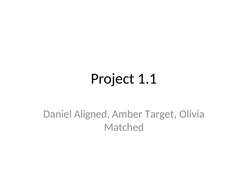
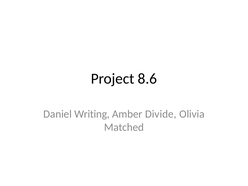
1.1: 1.1 -> 8.6 (147, 79)
Aligned: Aligned -> Writing (92, 114)
Target: Target -> Divide (161, 114)
